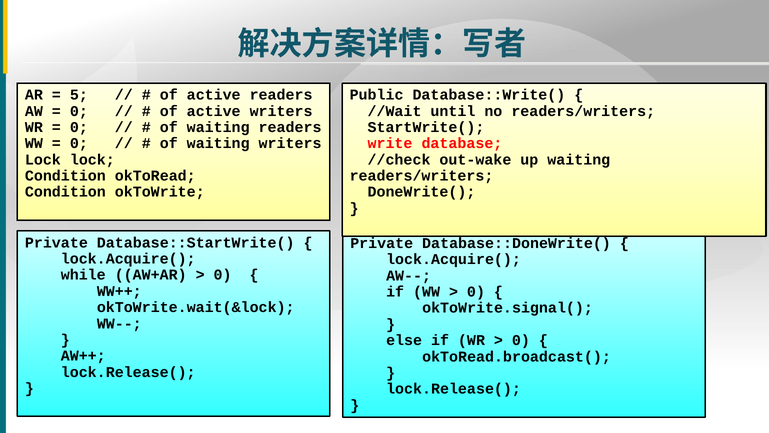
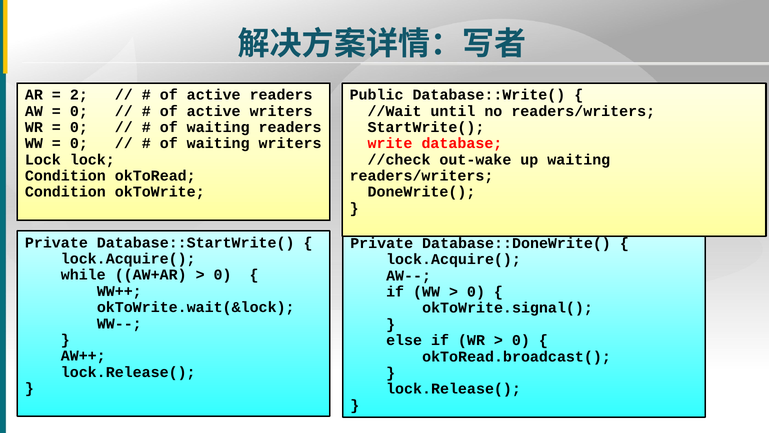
5: 5 -> 2 (79, 95)
